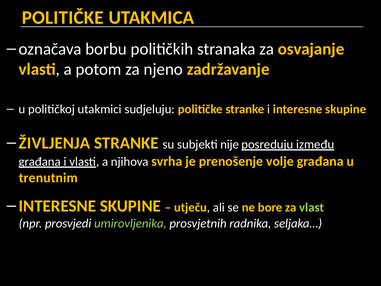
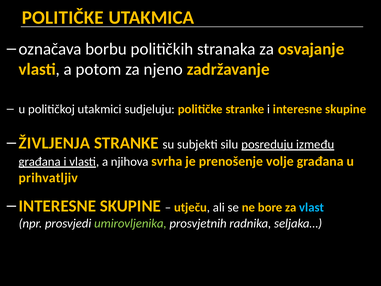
nije: nije -> silu (229, 144)
trenutnim: trenutnim -> prihvatljiv (48, 178)
vlast colour: light green -> light blue (312, 207)
